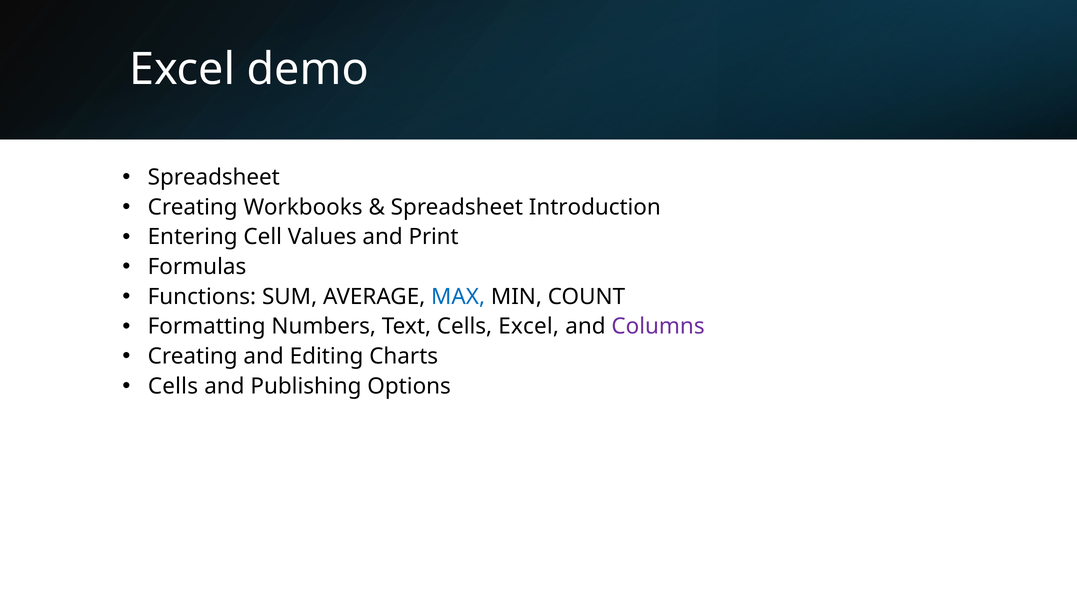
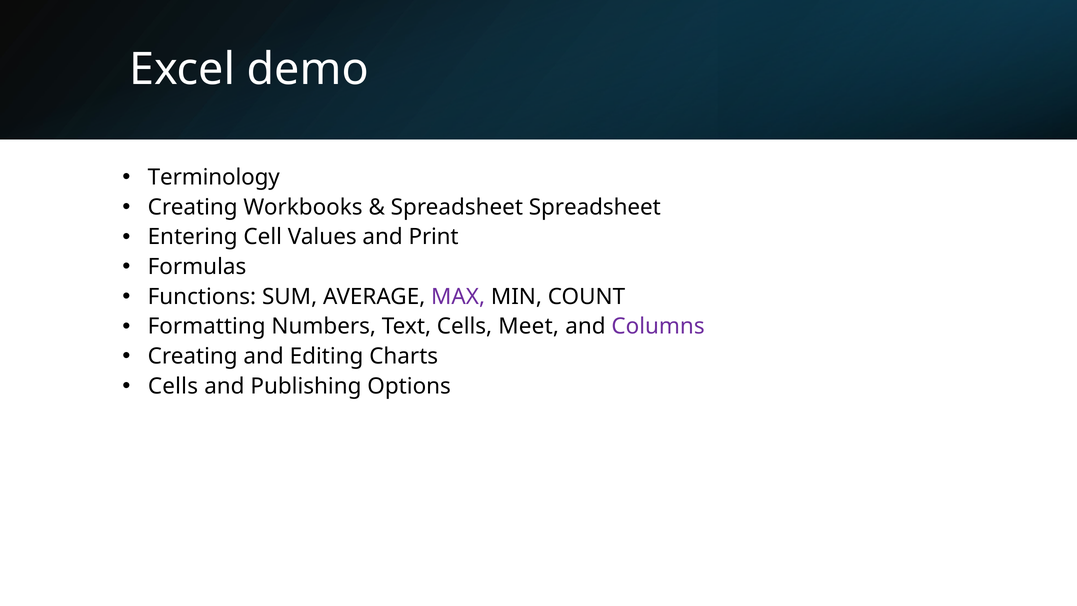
Spreadsheet: Spreadsheet -> Terminology (214, 177)
Spreadsheet Introduction: Introduction -> Spreadsheet (595, 207)
MAX colour: blue -> purple (458, 297)
Cells Excel: Excel -> Meet (529, 326)
